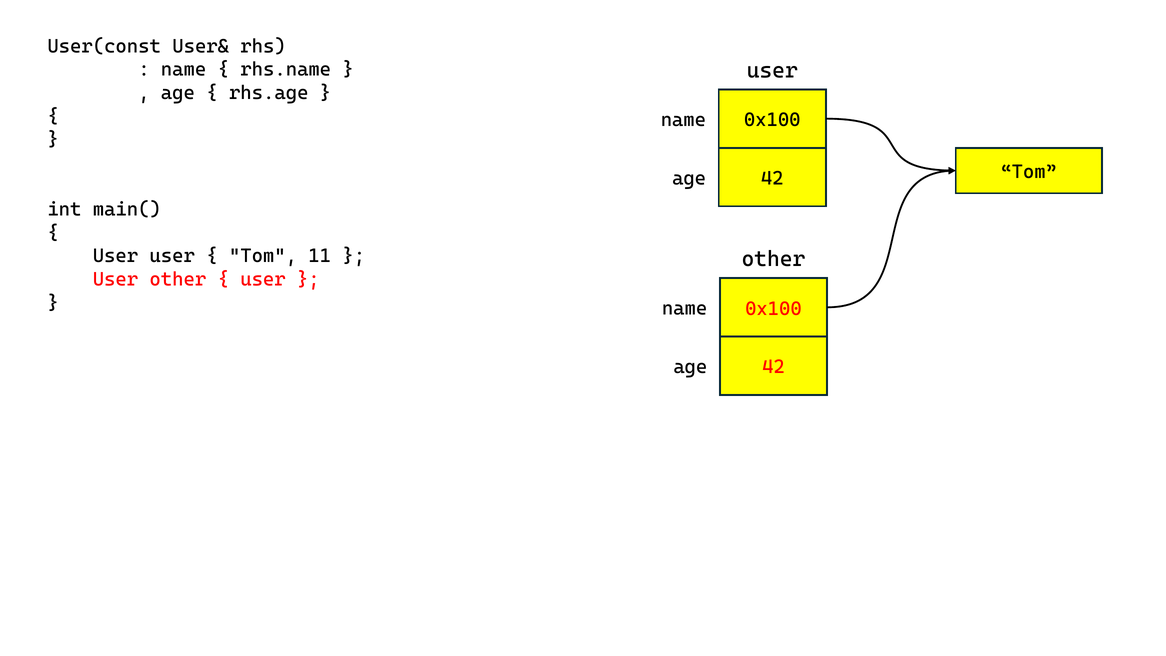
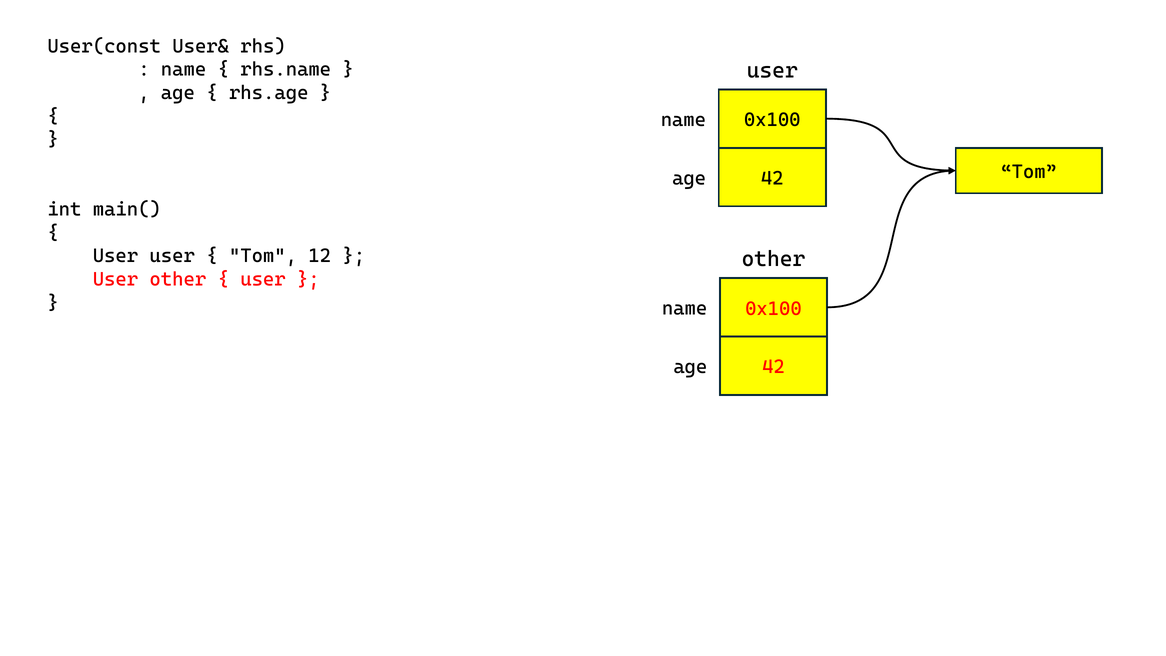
11: 11 -> 12 (320, 256)
